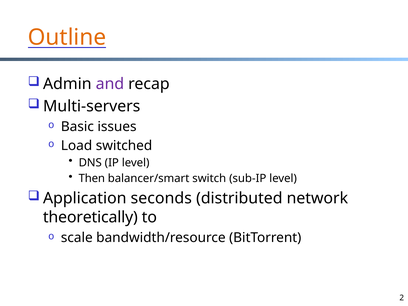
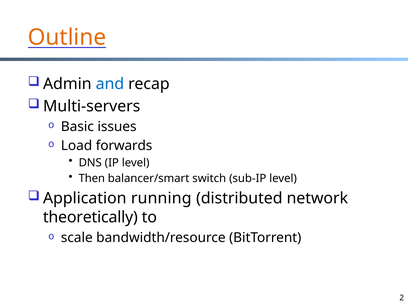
and colour: purple -> blue (110, 84)
switched: switched -> forwards (124, 146)
seconds: seconds -> running (161, 198)
